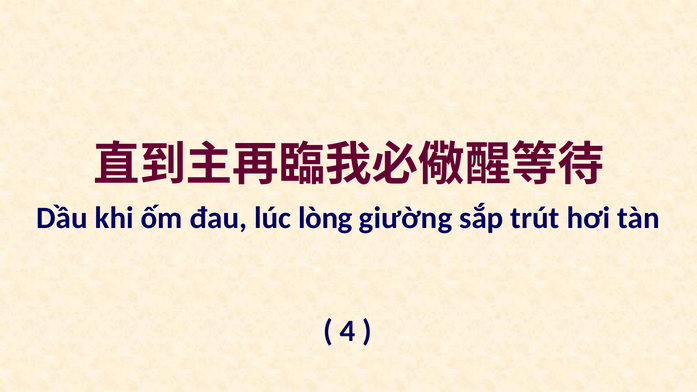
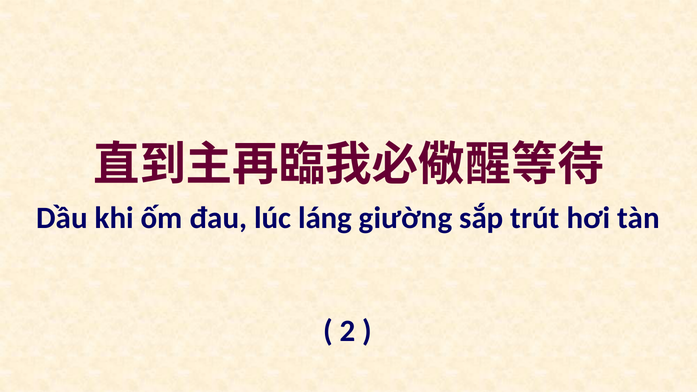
lòng: lòng -> láng (325, 218)
4: 4 -> 2 (347, 331)
